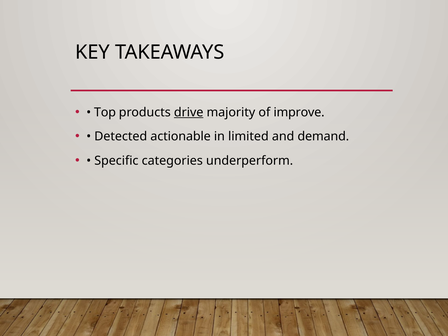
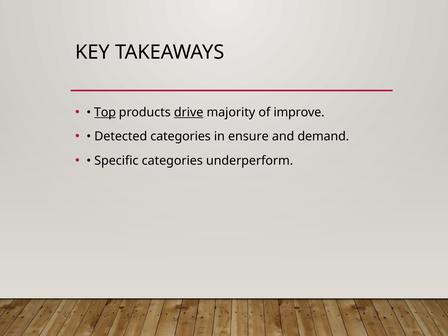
Top underline: none -> present (105, 112)
Detected actionable: actionable -> categories (181, 136)
limited: limited -> ensure (248, 136)
